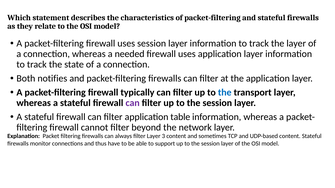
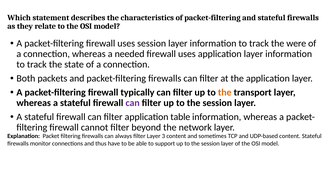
the layer: layer -> were (296, 44)
notifies: notifies -> packets (52, 79)
the colour: blue -> orange (225, 93)
